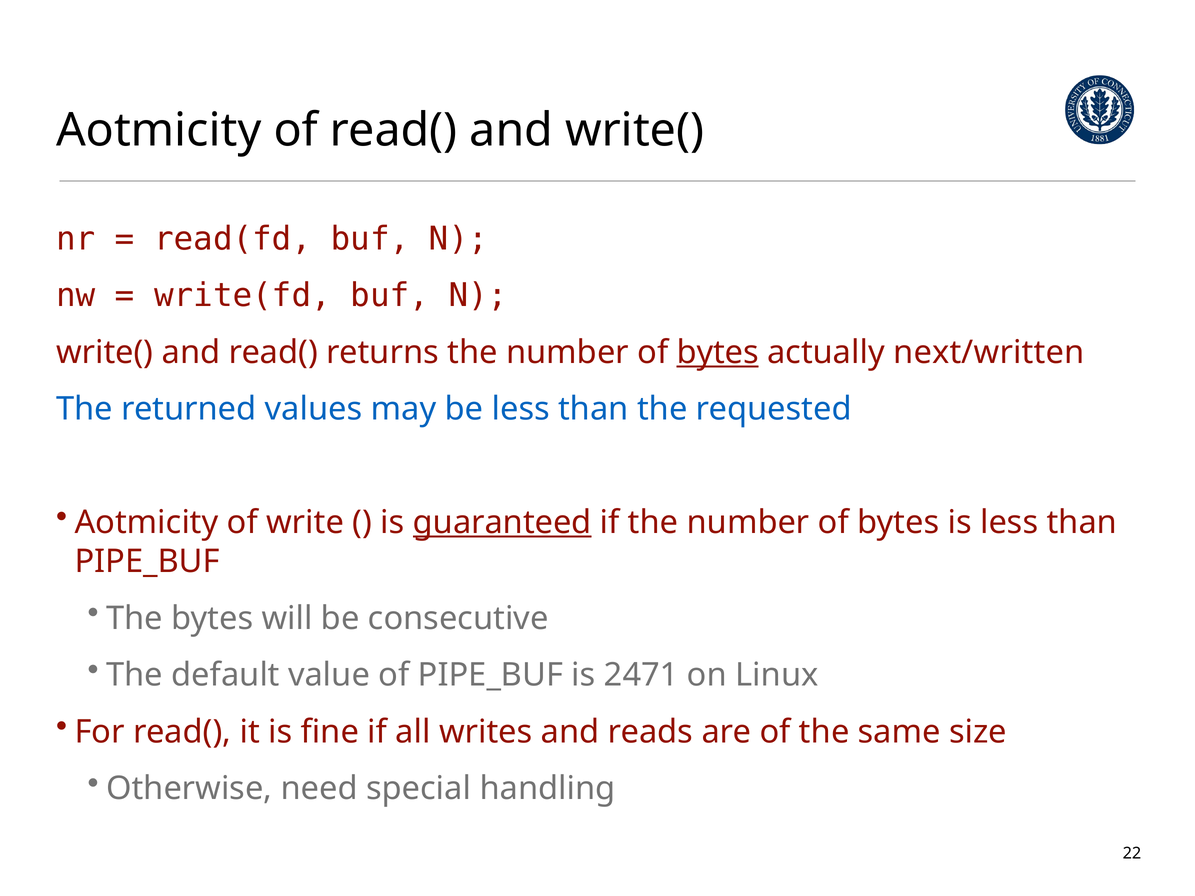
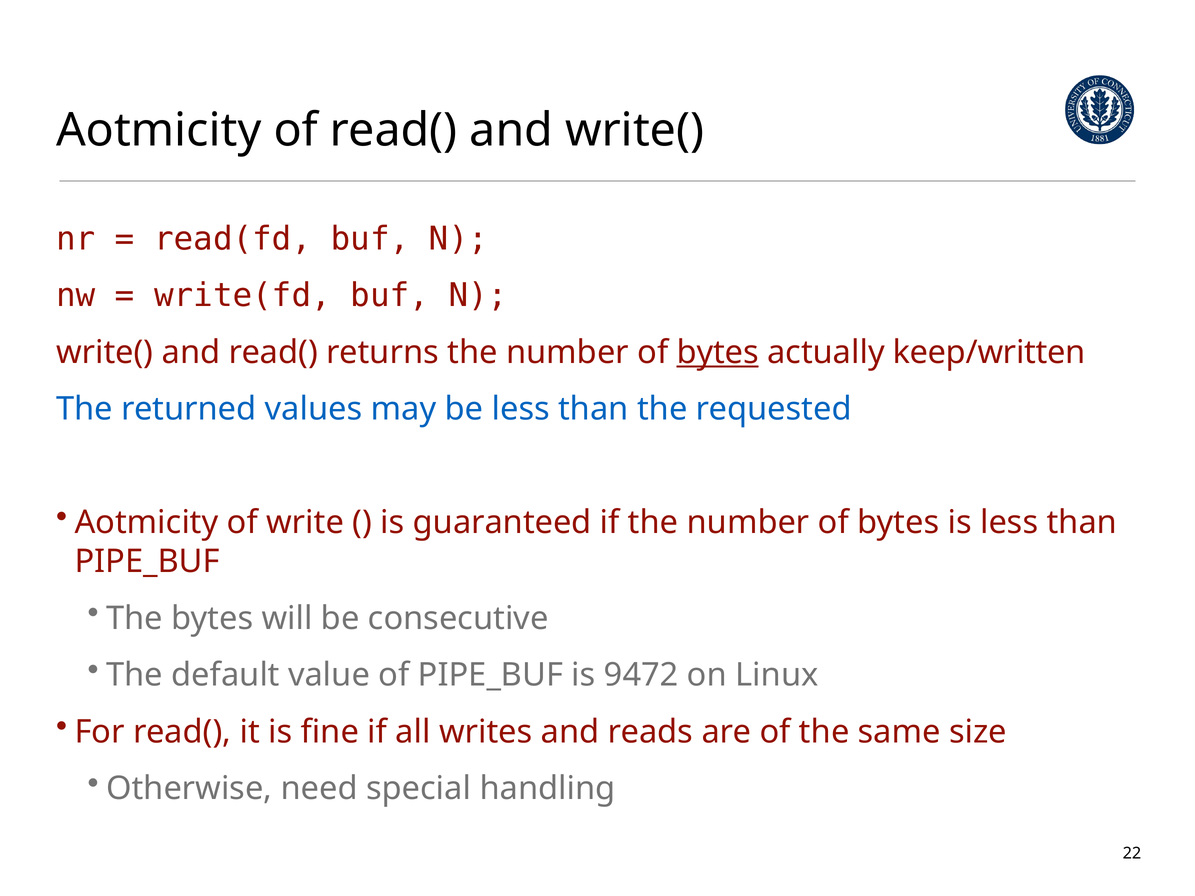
next/written: next/written -> keep/written (989, 352)
guaranteed underline: present -> none (502, 523)
2471: 2471 -> 9472 (641, 675)
